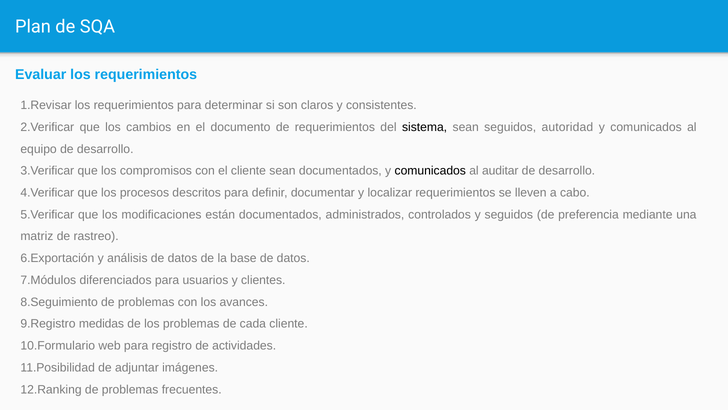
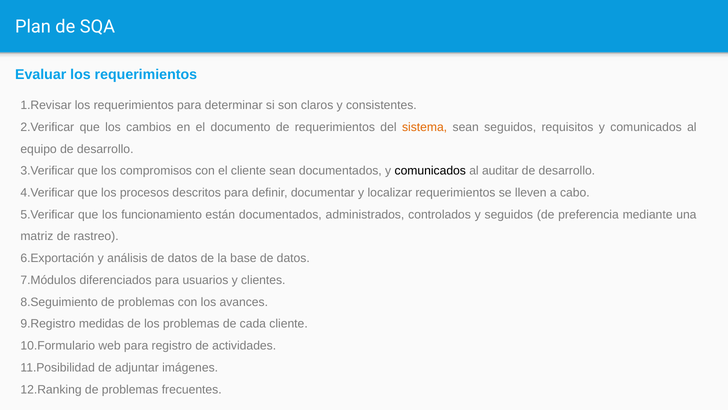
sistema colour: black -> orange (425, 127)
autoridad: autoridad -> requisitos (567, 127)
modificaciones: modificaciones -> funcionamiento (162, 214)
